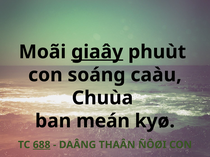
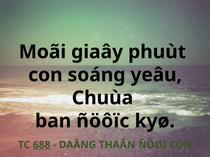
giaây underline: present -> none (97, 52)
caàu: caàu -> yeâu (156, 75)
meán: meán -> ñöôïc (103, 121)
